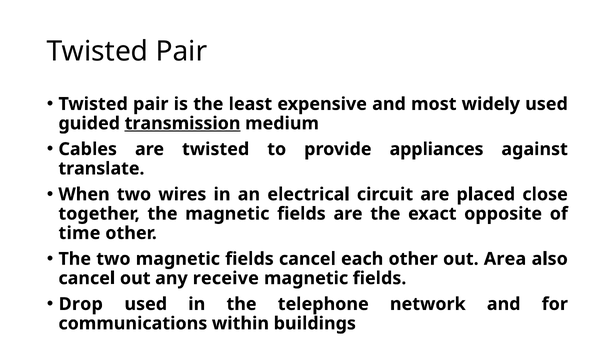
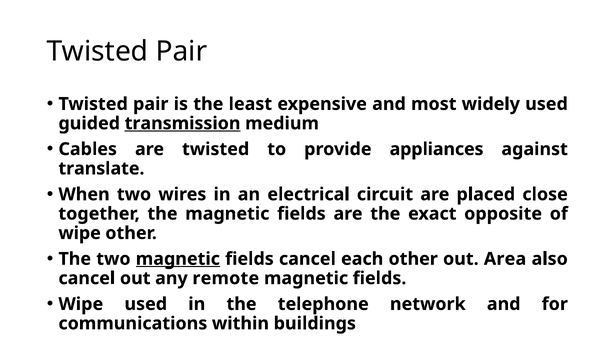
time: time -> wipe (80, 233)
magnetic underline: none -> present (178, 259)
receive: receive -> remote (226, 278)
Drop: Drop -> Wipe (81, 304)
